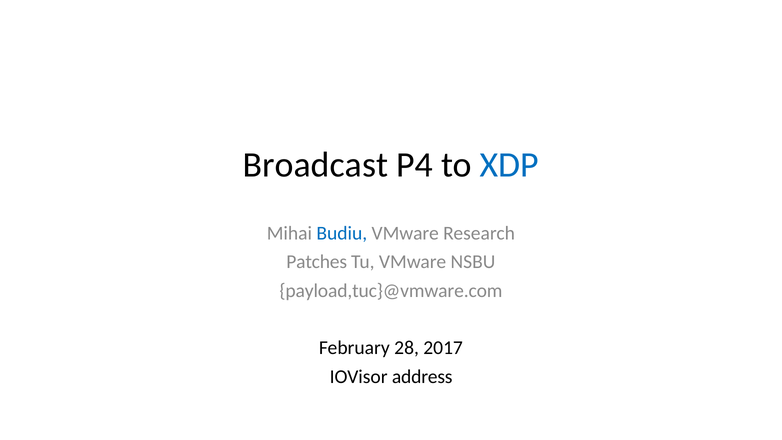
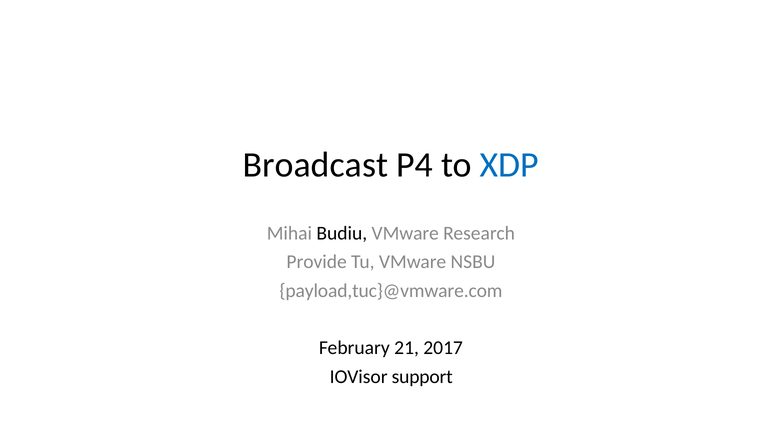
Budiu colour: blue -> black (342, 233)
Patches: Patches -> Provide (317, 262)
28: 28 -> 21 (407, 348)
address: address -> support (422, 377)
